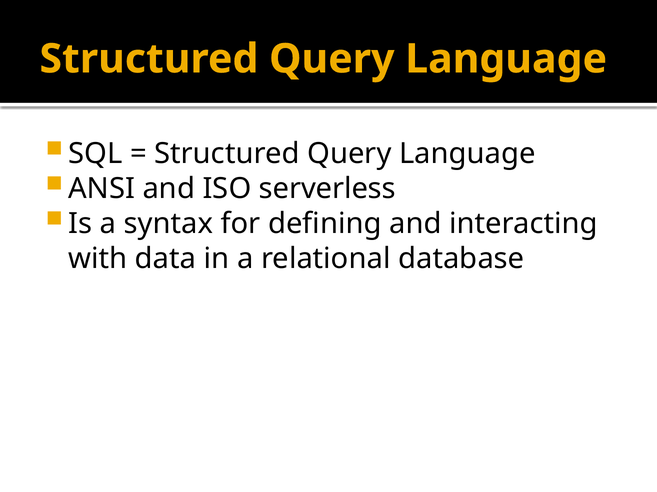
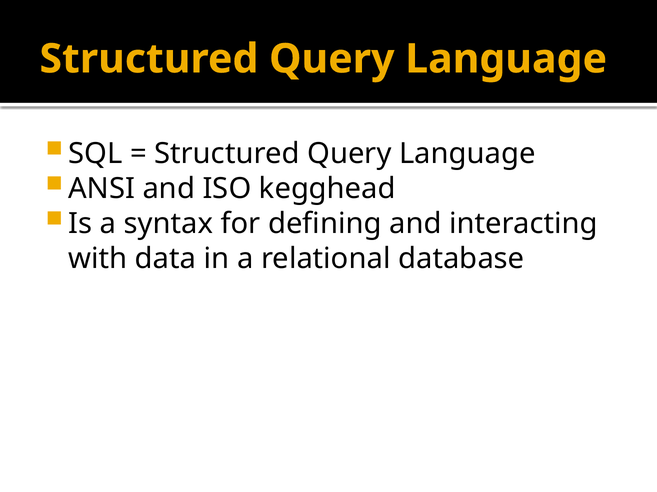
serverless: serverless -> kegghead (327, 189)
